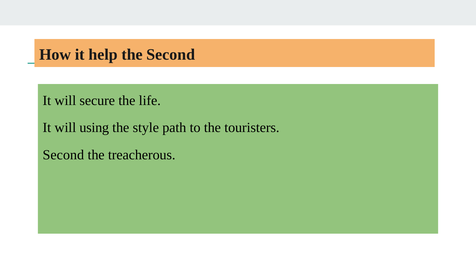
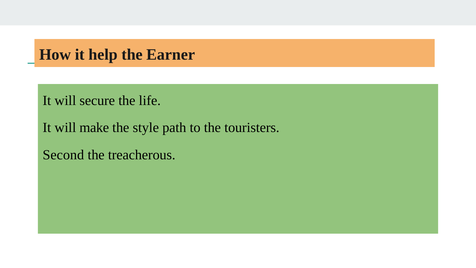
the Second: Second -> Earner (171, 54)
using: using -> make (94, 128)
